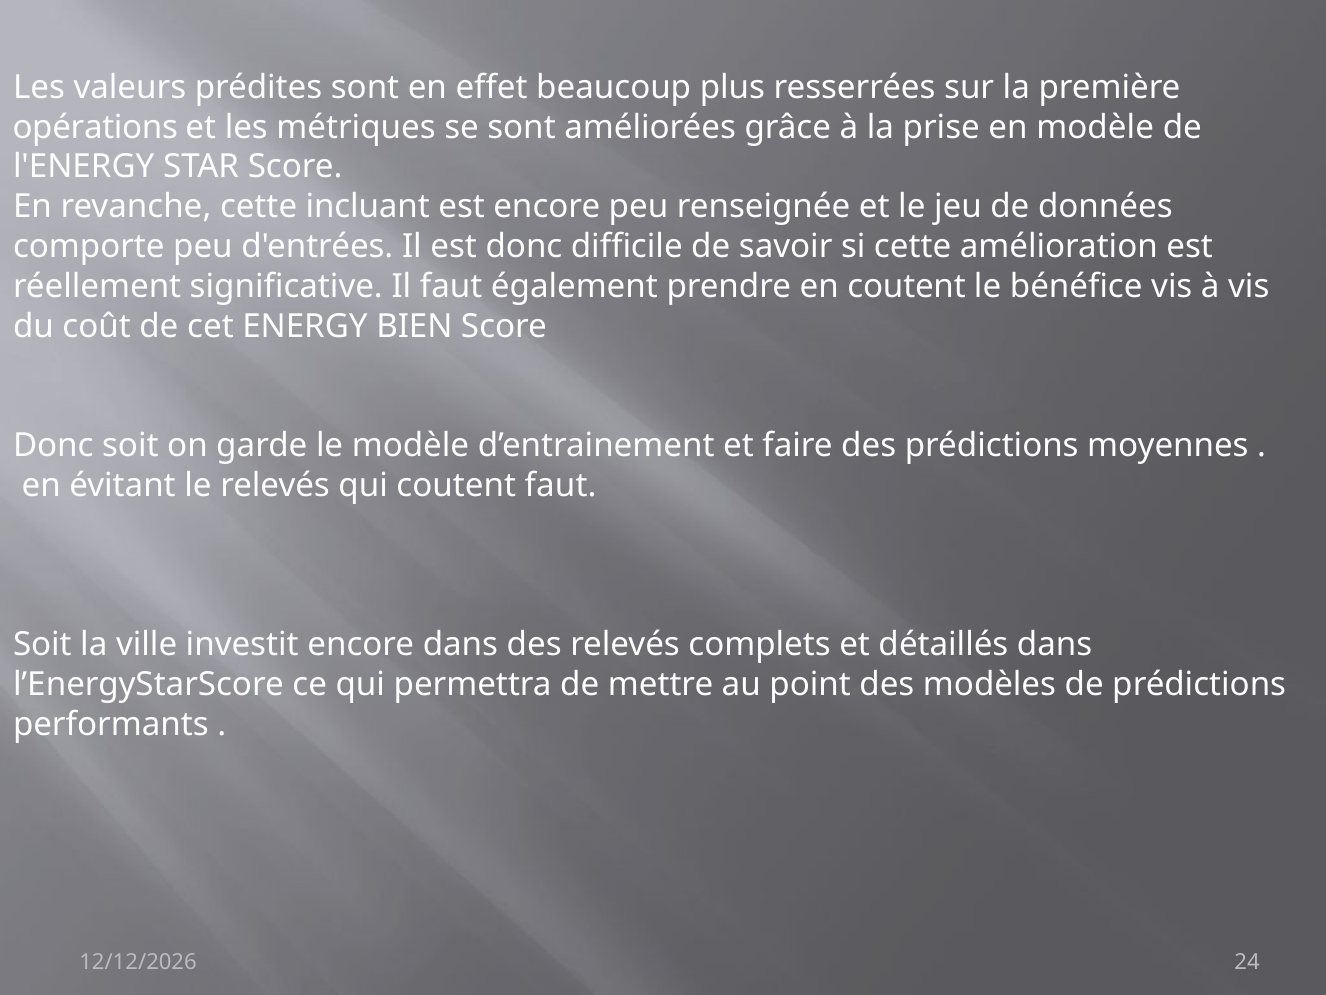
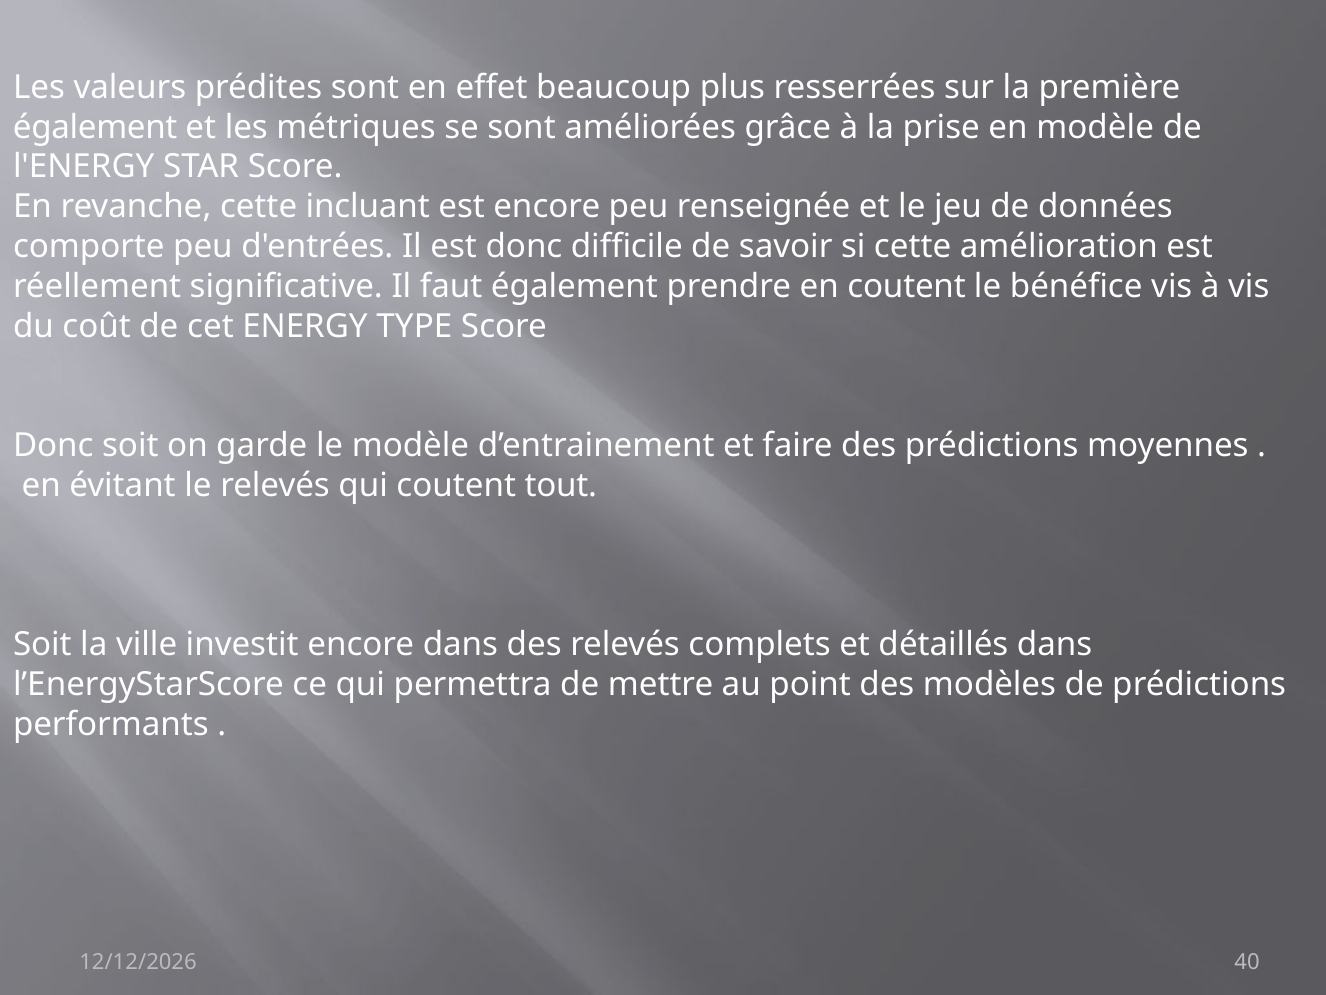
opérations: opérations -> également (95, 127)
BIEN: BIEN -> TYPE (414, 326)
coutent faut: faut -> tout (561, 485)
24: 24 -> 40 (1247, 962)
